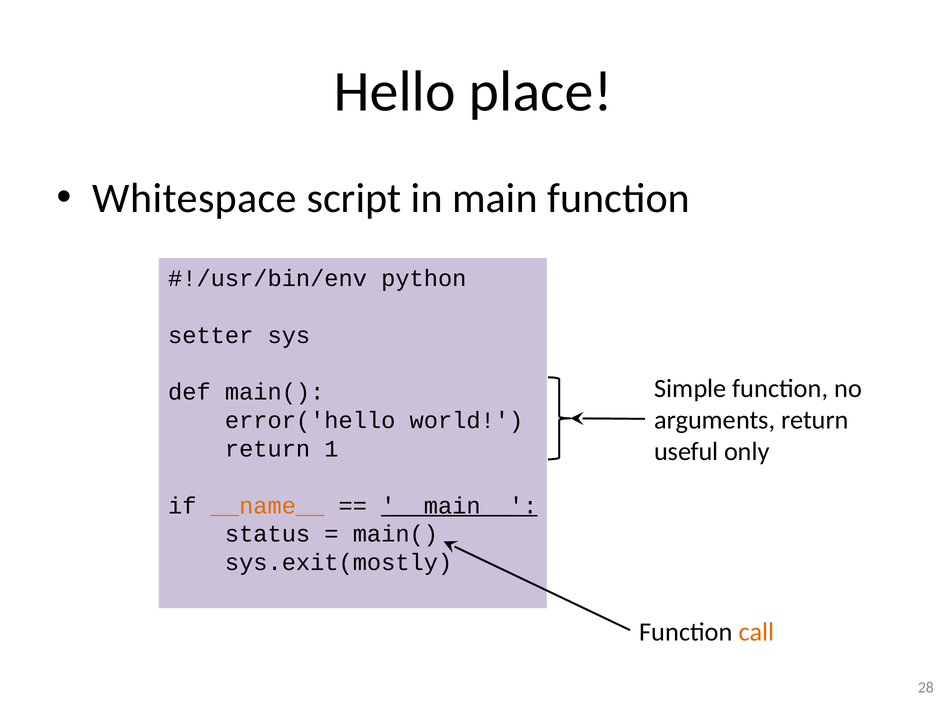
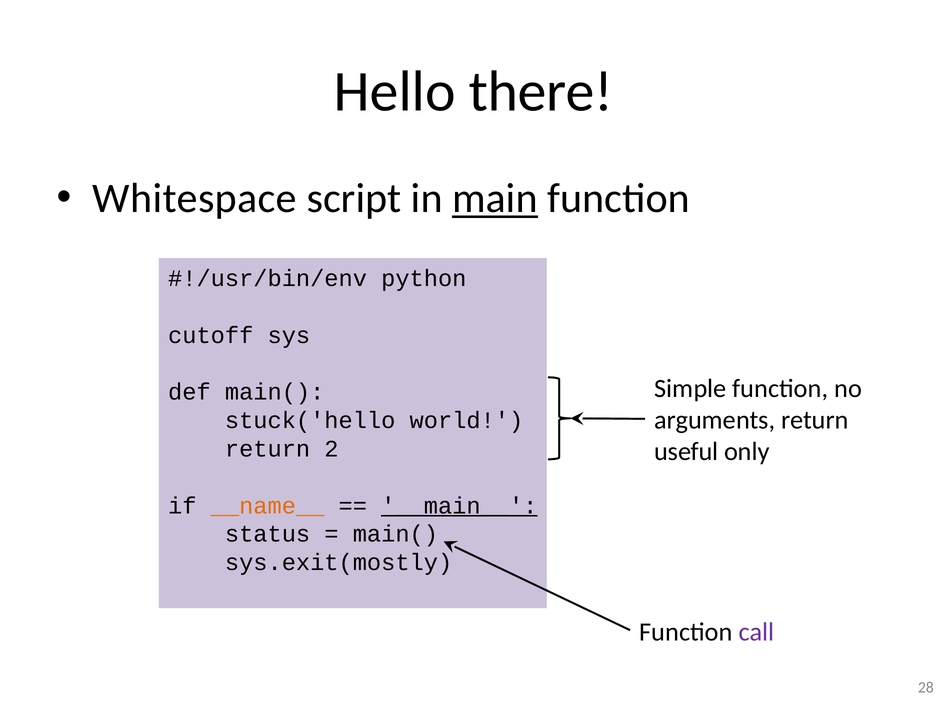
place: place -> there (541, 92)
main underline: none -> present (495, 199)
setter: setter -> cutoff (211, 335)
error('hello: error('hello -> stuck('hello (310, 421)
1: 1 -> 2 (331, 449)
call colour: orange -> purple (756, 632)
